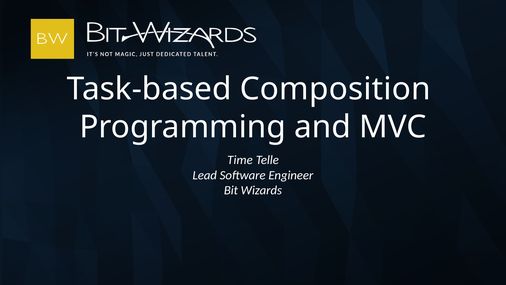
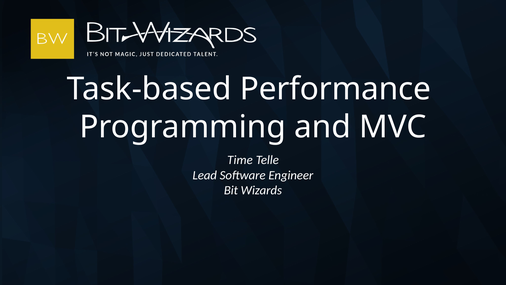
Composition: Composition -> Performance (335, 89)
